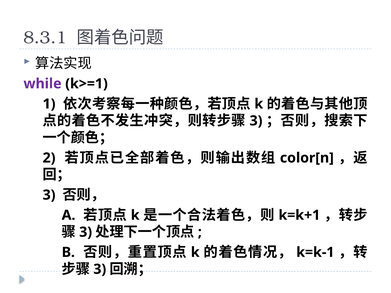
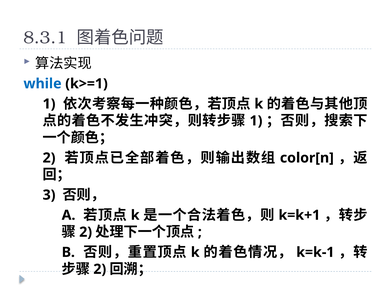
while colour: purple -> blue (43, 84)
3: 3 -> 1 (256, 121)
3: 3 -> 2 (86, 232)
3: 3 -> 2 (100, 269)
